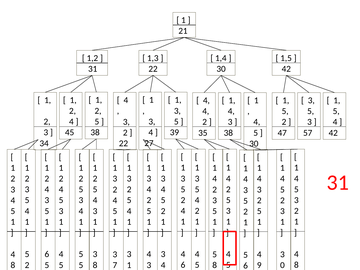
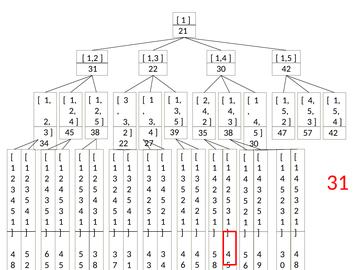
4: 4 -> 3 (126, 100)
4: 4 -> 2 (206, 100)
3: 3 -> 4 (311, 100)
